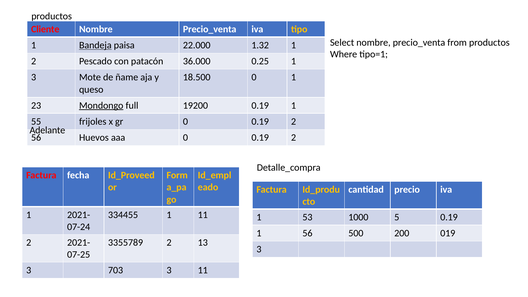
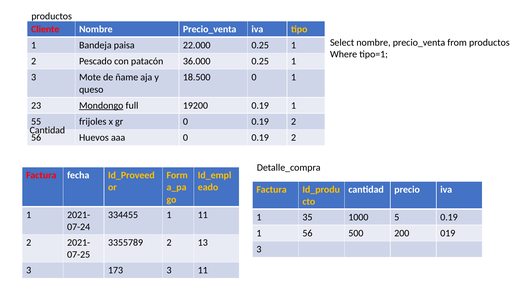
Bandeja underline: present -> none (95, 45)
22.000 1.32: 1.32 -> 0.25 (260, 45)
Adelante: Adelante -> Cantidad (47, 130)
53: 53 -> 35 (307, 217)
703: 703 -> 173 (116, 270)
